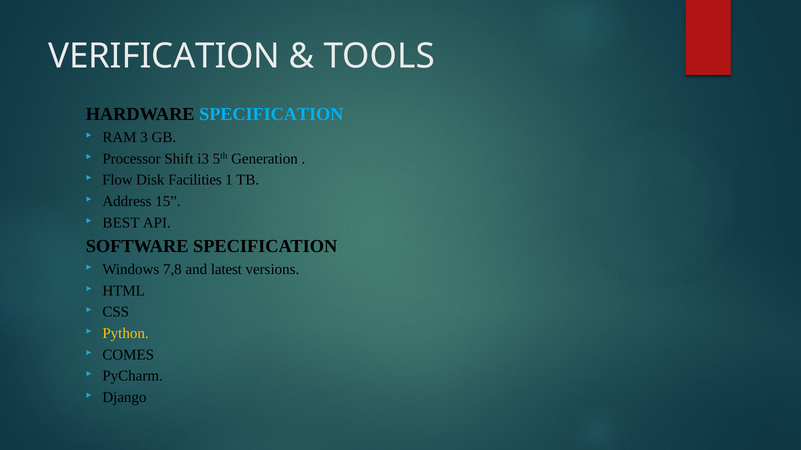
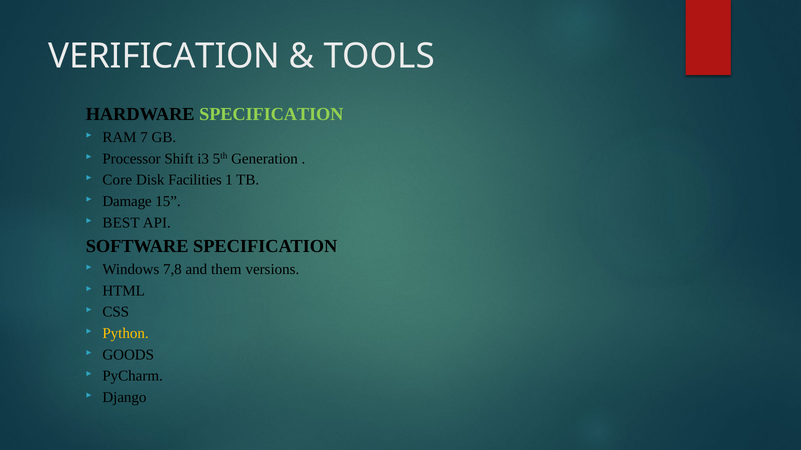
SPECIFICATION colour: light blue -> light green (271, 114)
3: 3 -> 7 (144, 137)
Flow: Flow -> Core (117, 180)
Address: Address -> Damage (127, 202)
latest: latest -> them (226, 270)
COMES: COMES -> GOODS (128, 355)
